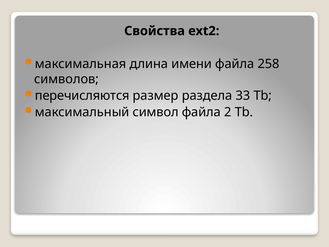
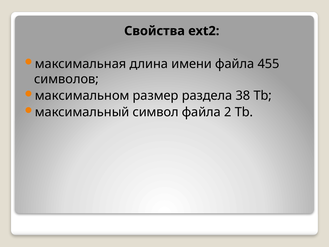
258: 258 -> 455 (269, 64)
перечисляются: перечисляются -> максимальном (82, 96)
33: 33 -> 38 (243, 96)
